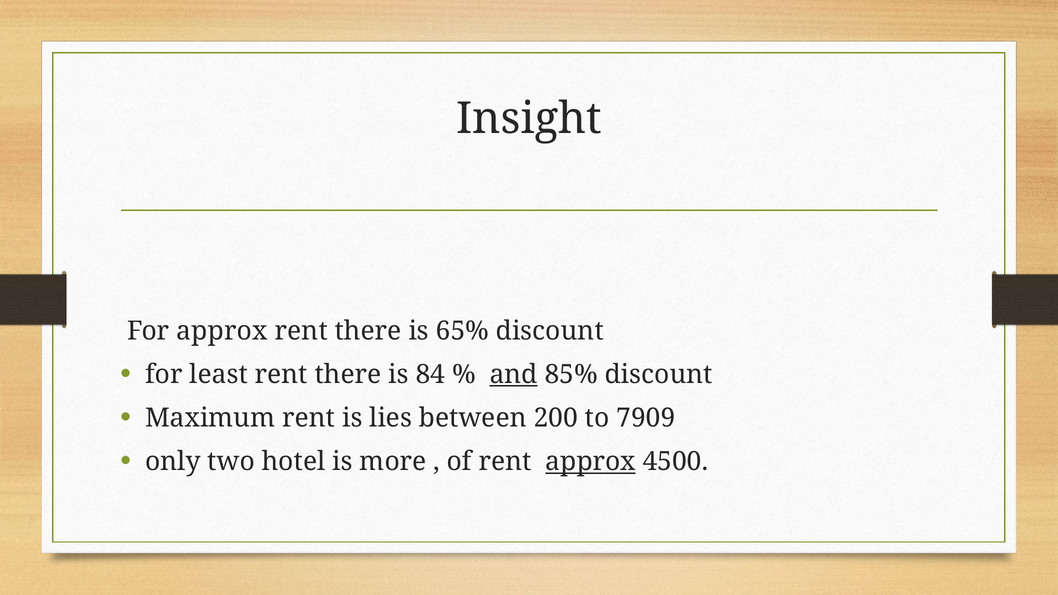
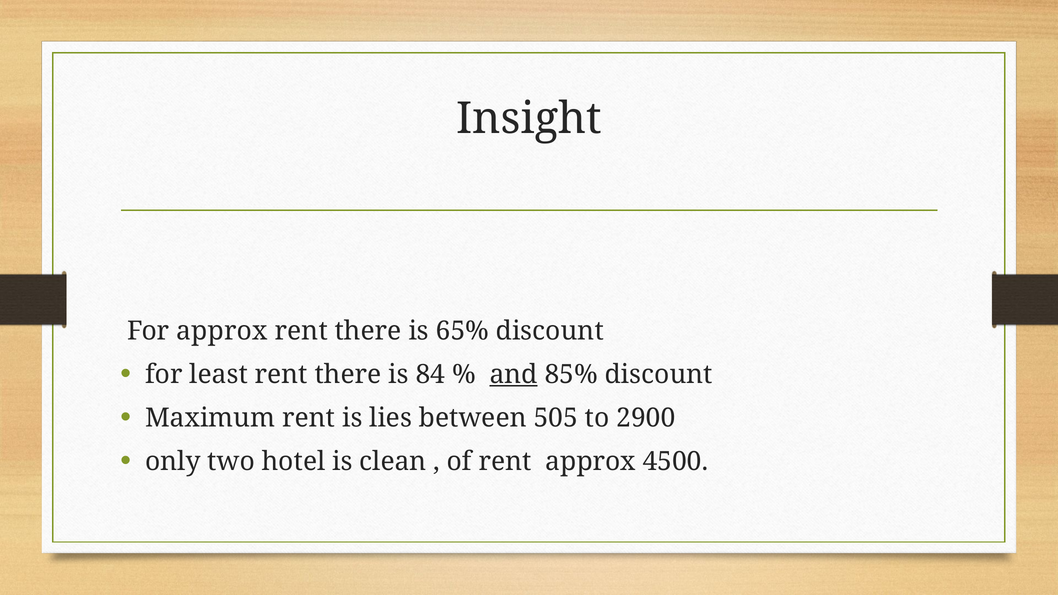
200: 200 -> 505 (556, 418)
7909: 7909 -> 2900 (646, 418)
more: more -> clean (393, 462)
approx underline: present -> none (591, 462)
